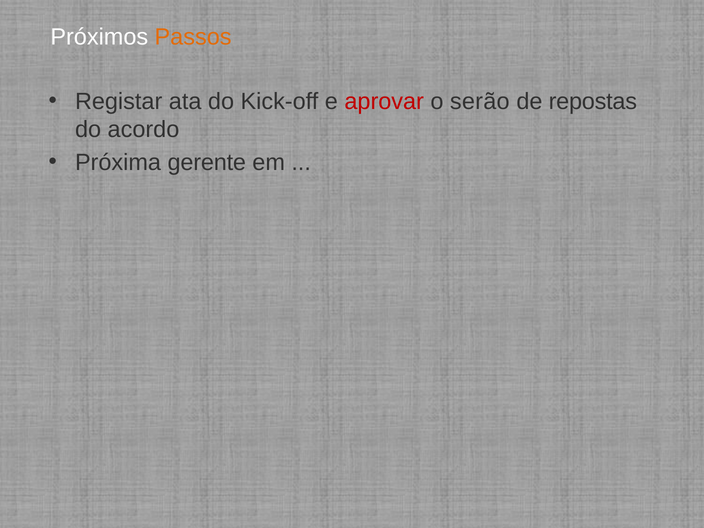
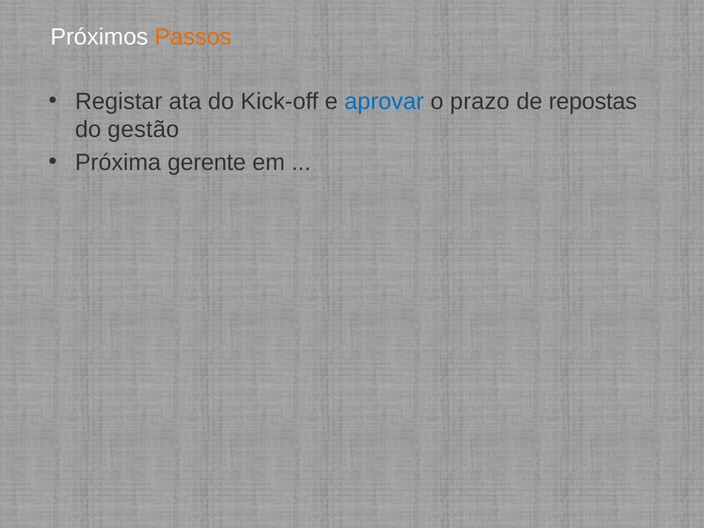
aprovar colour: red -> blue (384, 101)
serão: serão -> prazo (480, 101)
acordo: acordo -> gestão (143, 130)
